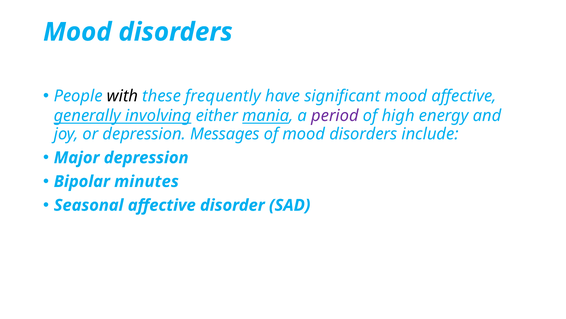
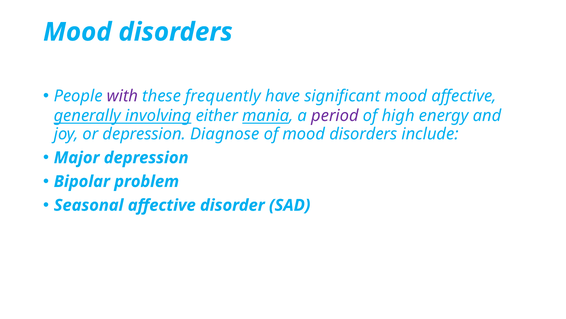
with colour: black -> purple (122, 96)
Messages: Messages -> Diagnose (225, 134)
minutes: minutes -> problem (147, 181)
